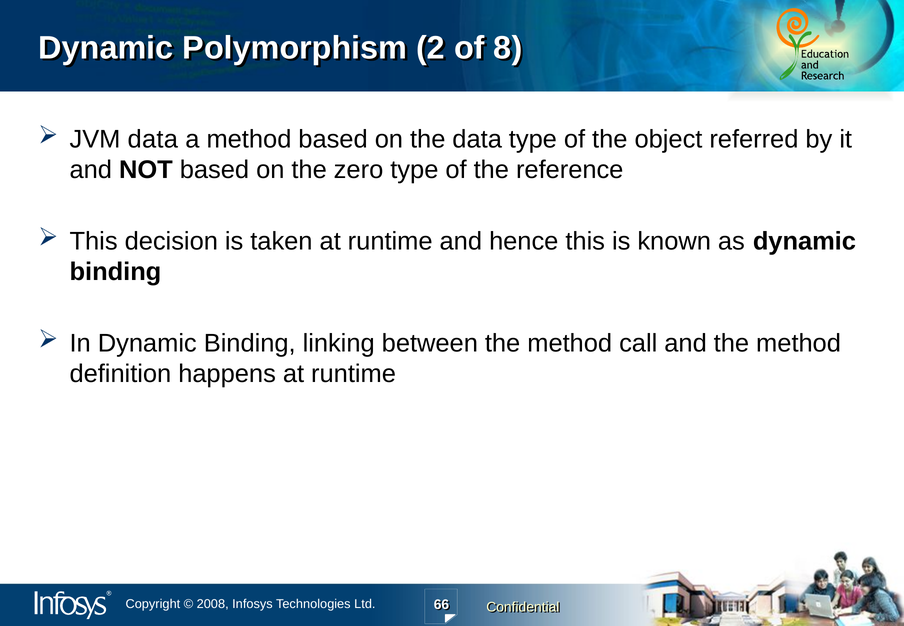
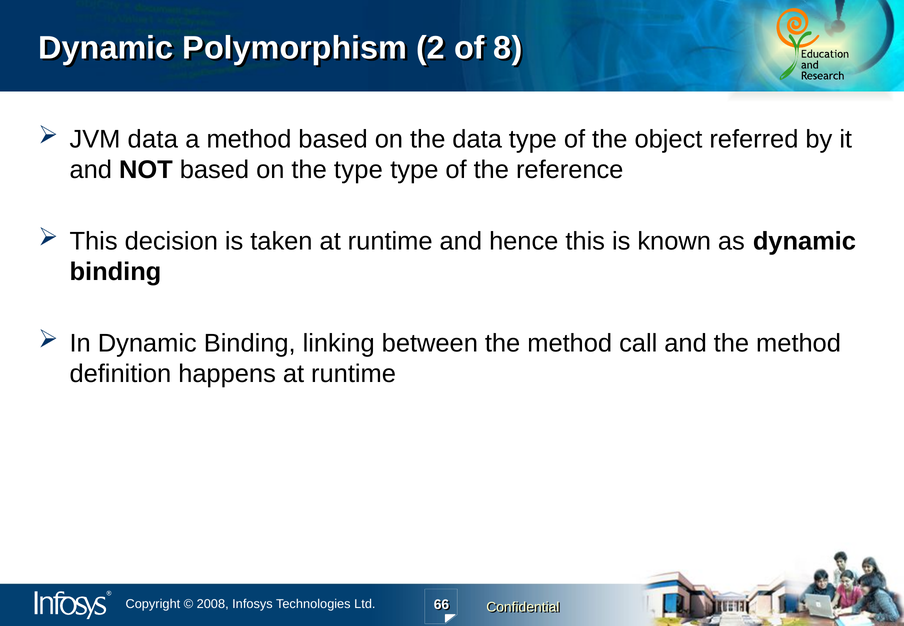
the zero: zero -> type (358, 170)
